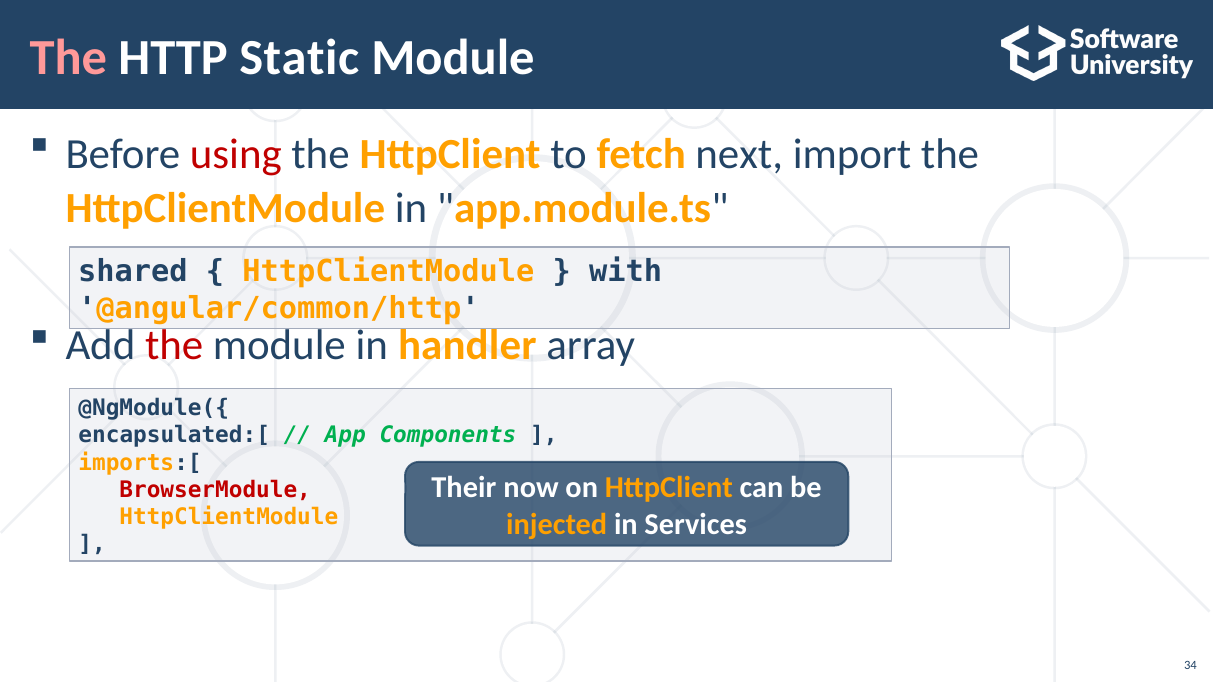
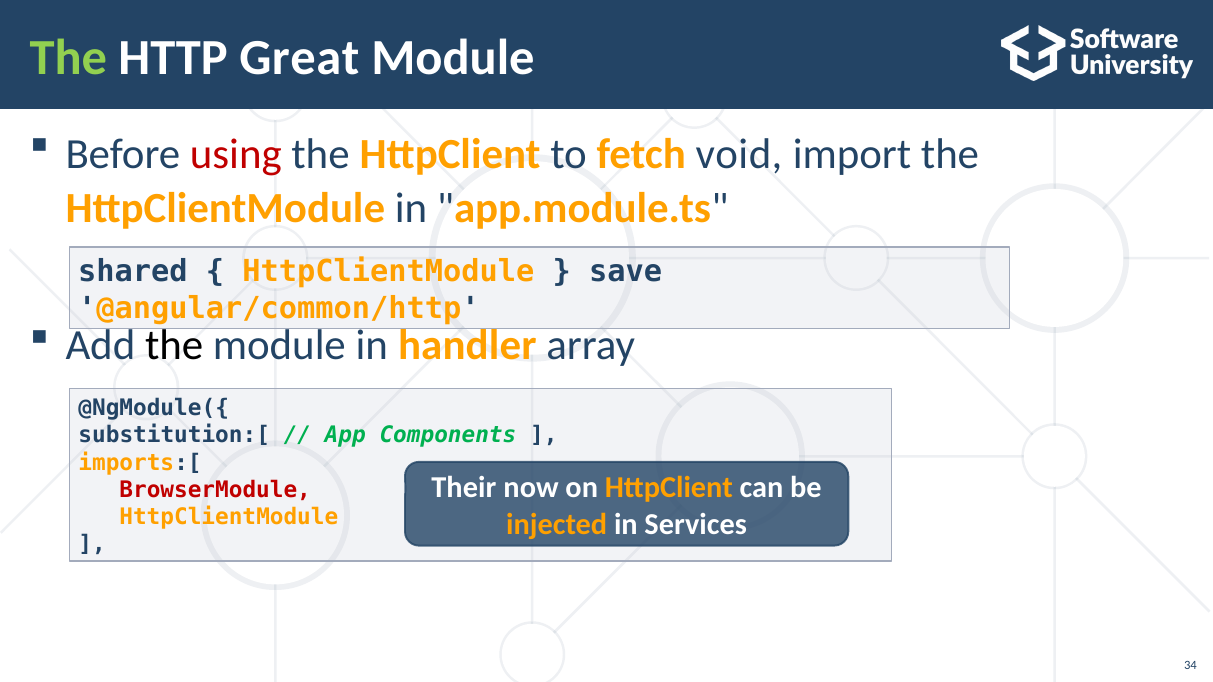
The colour: pink -> light green (68, 57)
Static: Static -> Great (299, 57)
next: next -> void (739, 154)
with: with -> save (626, 272)
the colour: red -> black (174, 345)
encapsulated:[: encapsulated:[ -> substitution:[ (174, 435)
